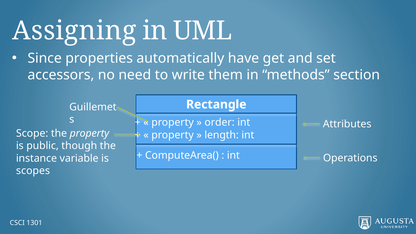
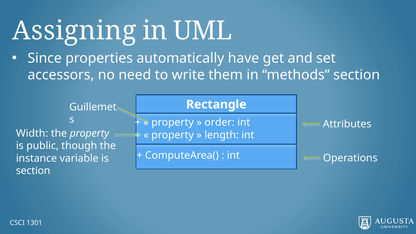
Scope: Scope -> Width (32, 133)
scopes: scopes -> section (33, 171)
